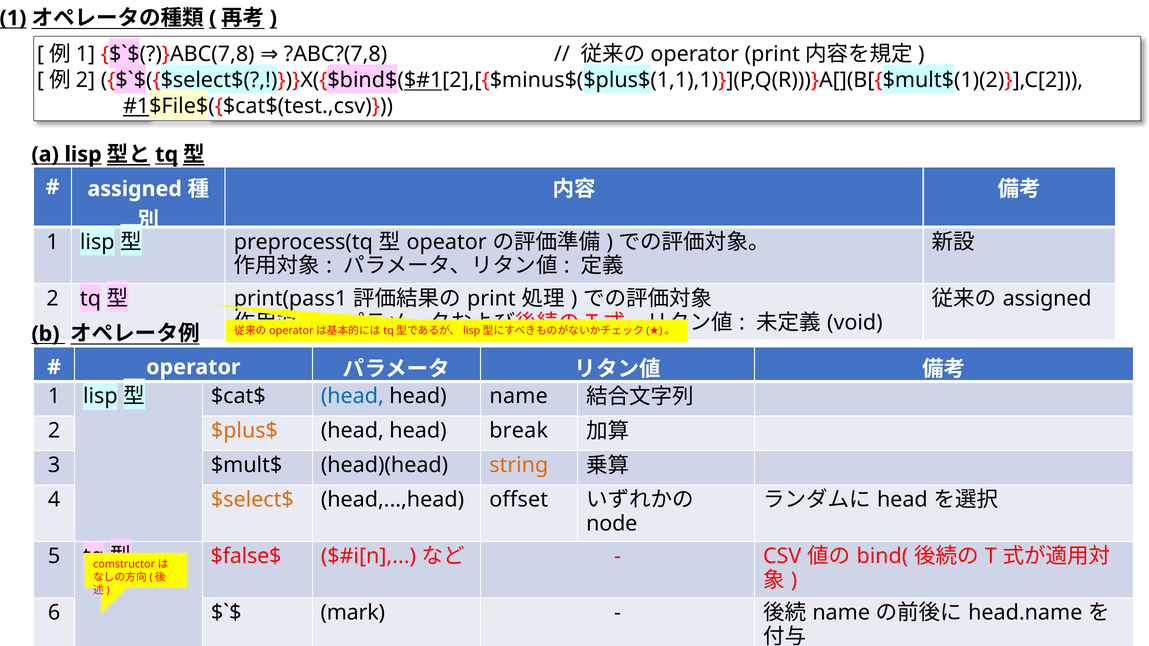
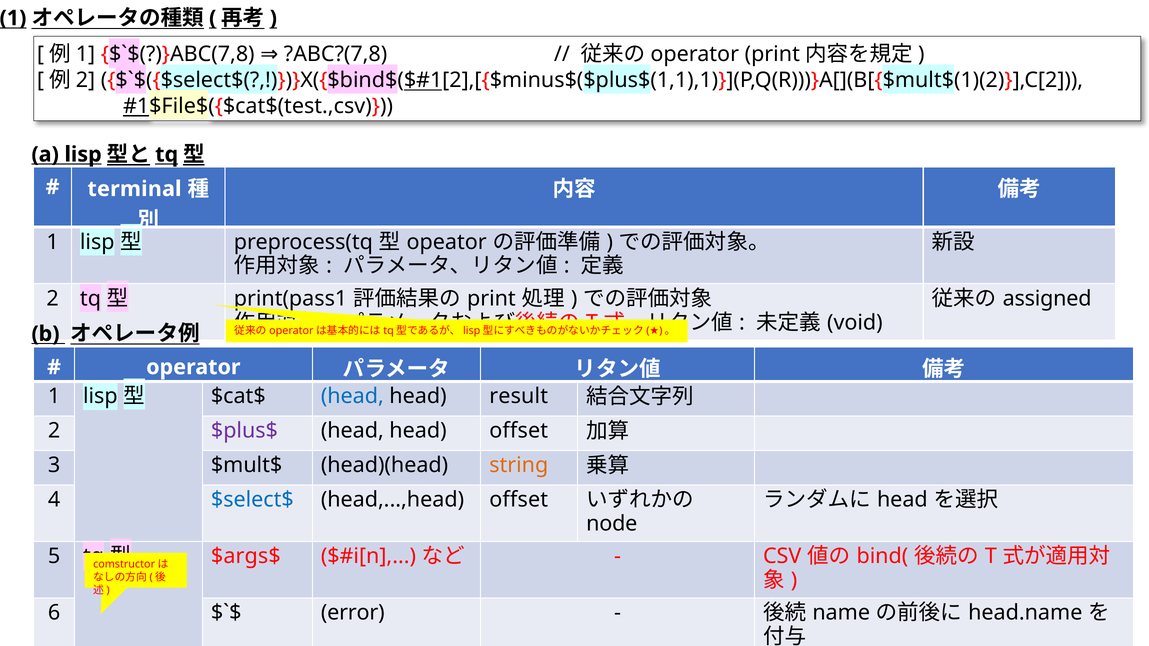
assigned: assigned -> terminal (135, 189)
head name: name -> result (519, 396)
$plus$ colour: orange -> purple (244, 431)
head break: break -> offset (519, 431)
$select$ colour: orange -> blue (252, 500)
$false$: $false$ -> $args$ (246, 557)
mark: mark -> error (353, 613)
